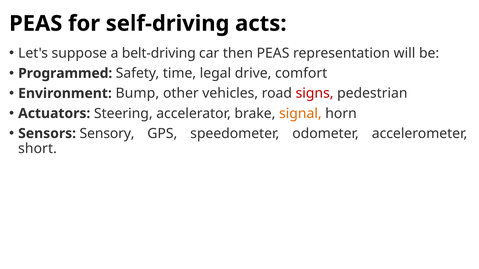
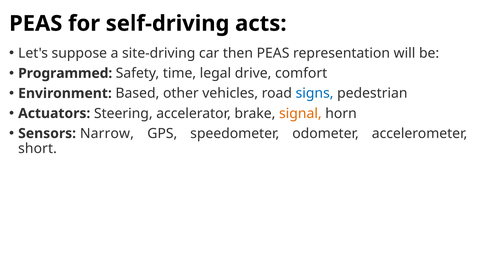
belt-driving: belt-driving -> site-driving (159, 53)
Bump: Bump -> Based (137, 94)
signs colour: red -> blue (315, 94)
Sensory: Sensory -> Narrow (107, 134)
